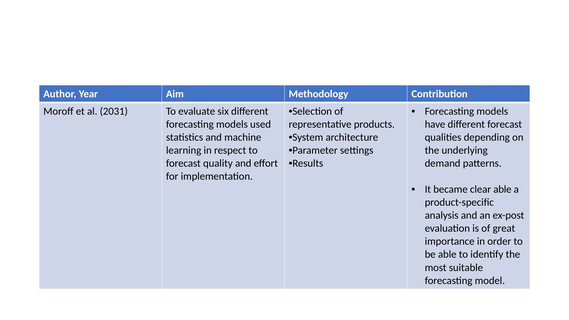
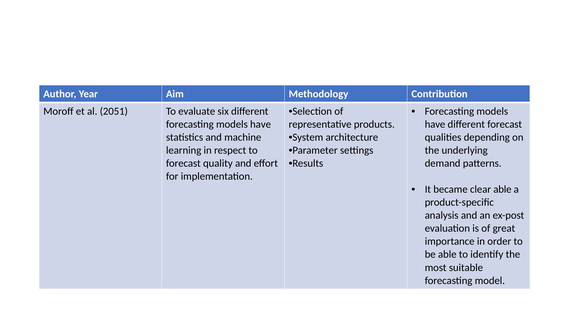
2031: 2031 -> 2051 (114, 111)
used: used -> have (261, 124)
